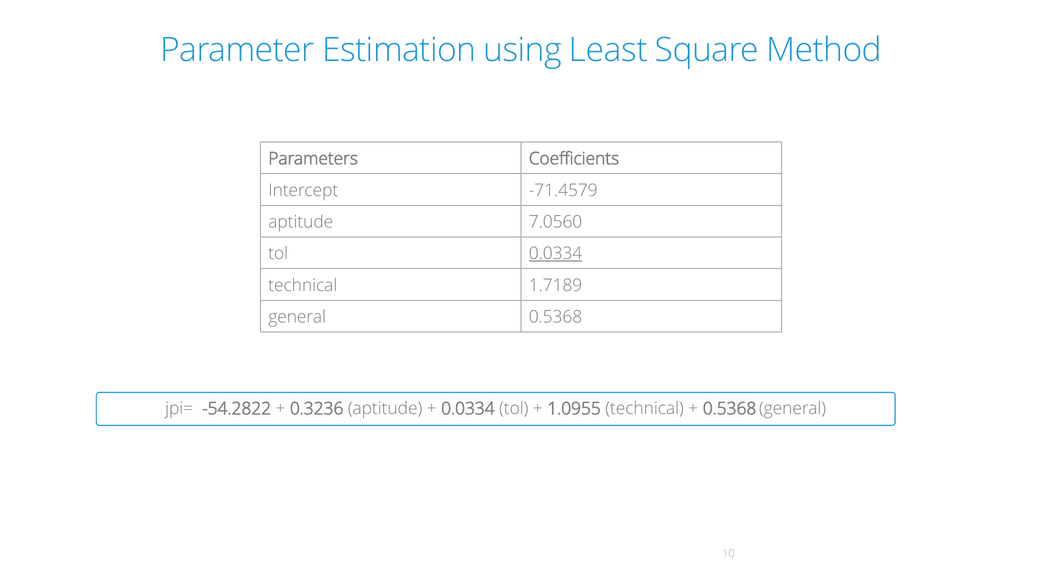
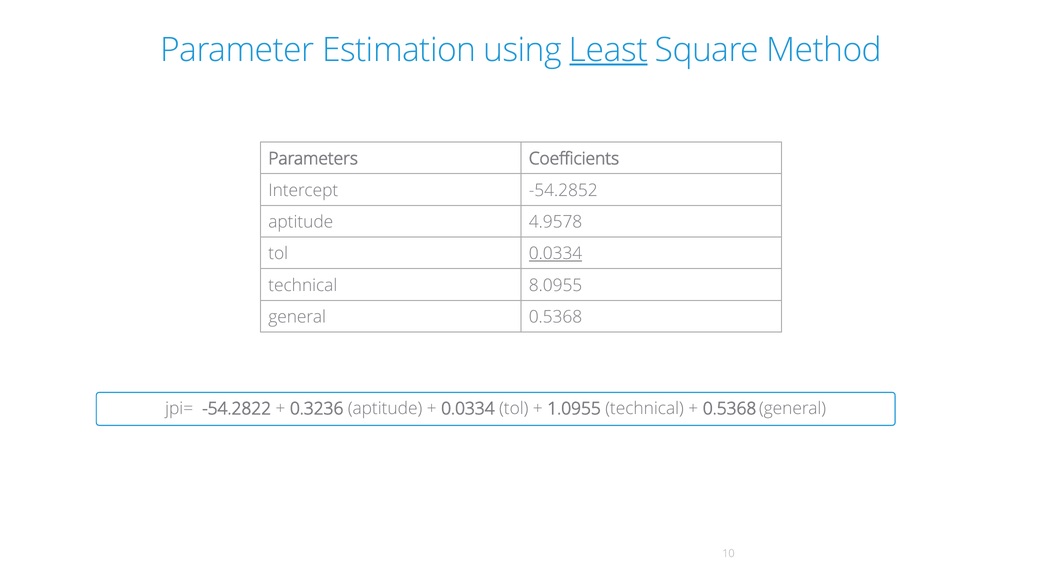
Least underline: none -> present (608, 50)
-71.4579: -71.4579 -> -54.2852 (563, 190)
7.0560: 7.0560 -> 4.9578 (556, 222)
1.7189: 1.7189 -> 8.0955 (556, 285)
